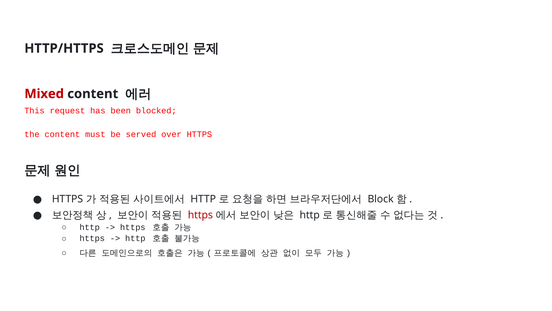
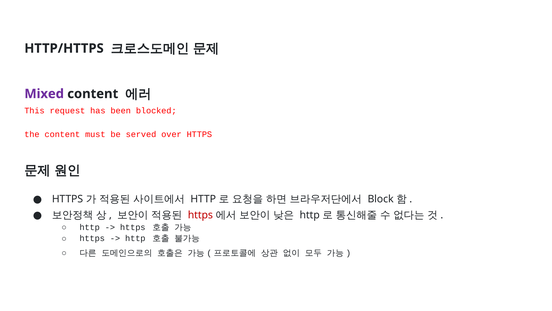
Mixed colour: red -> purple (44, 94)
